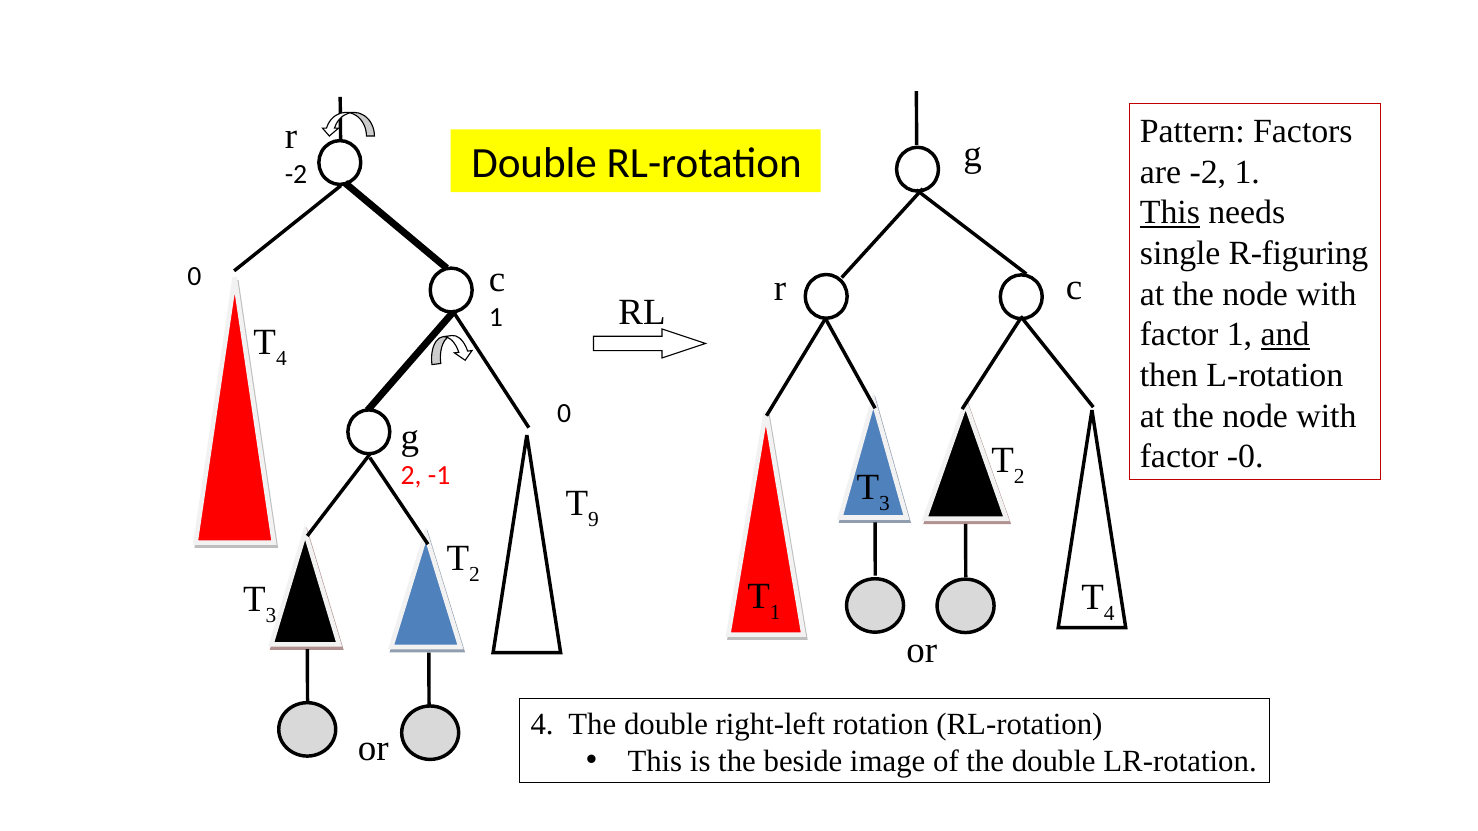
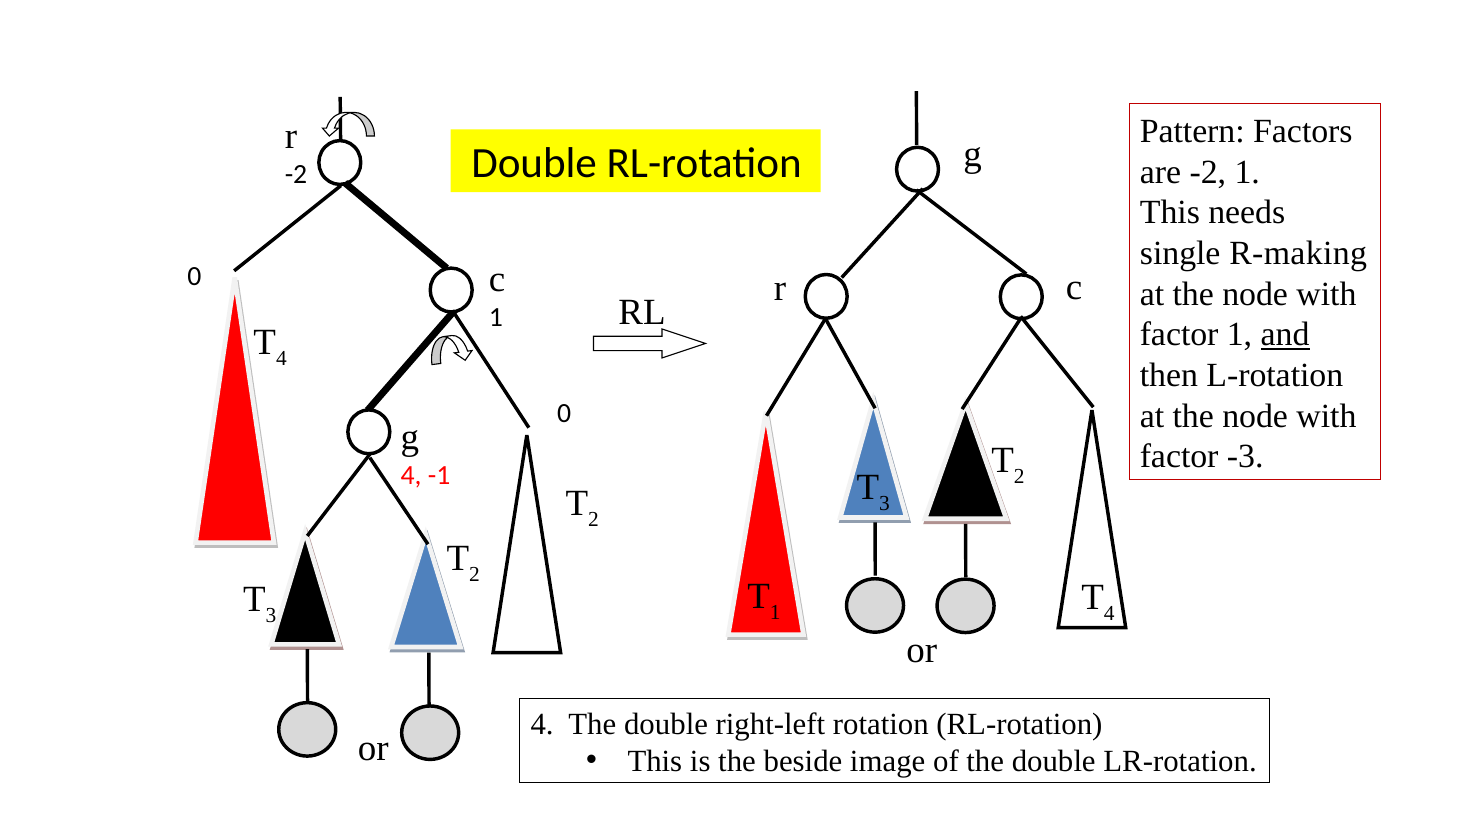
This underline: present -> none (1170, 213)
R-figuring: R-figuring -> R-making (1298, 254)
-0: -0 -> -3 (1245, 457)
2: 2 -> 4 (411, 475)
9: 9 -> 2 (594, 520)
